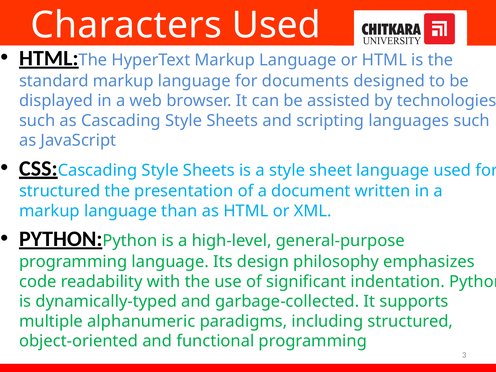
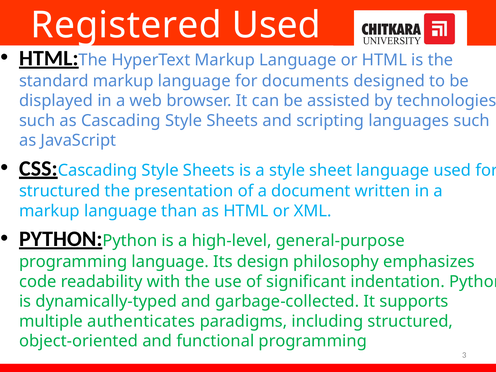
Characters: Characters -> Registered (126, 25)
alphanumeric: alphanumeric -> authenticates (141, 321)
